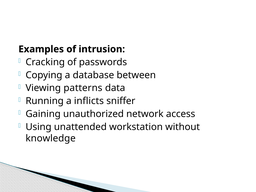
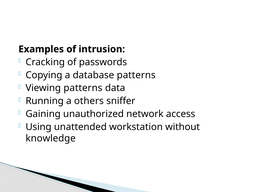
database between: between -> patterns (136, 75)
inflicts: inflicts -> others (89, 101)
